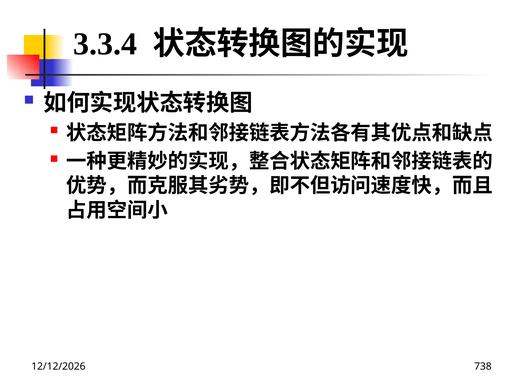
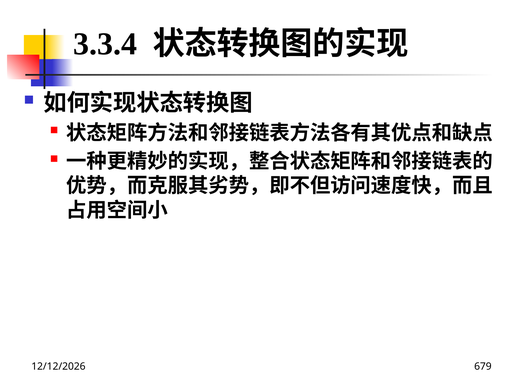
738: 738 -> 679 (483, 367)
